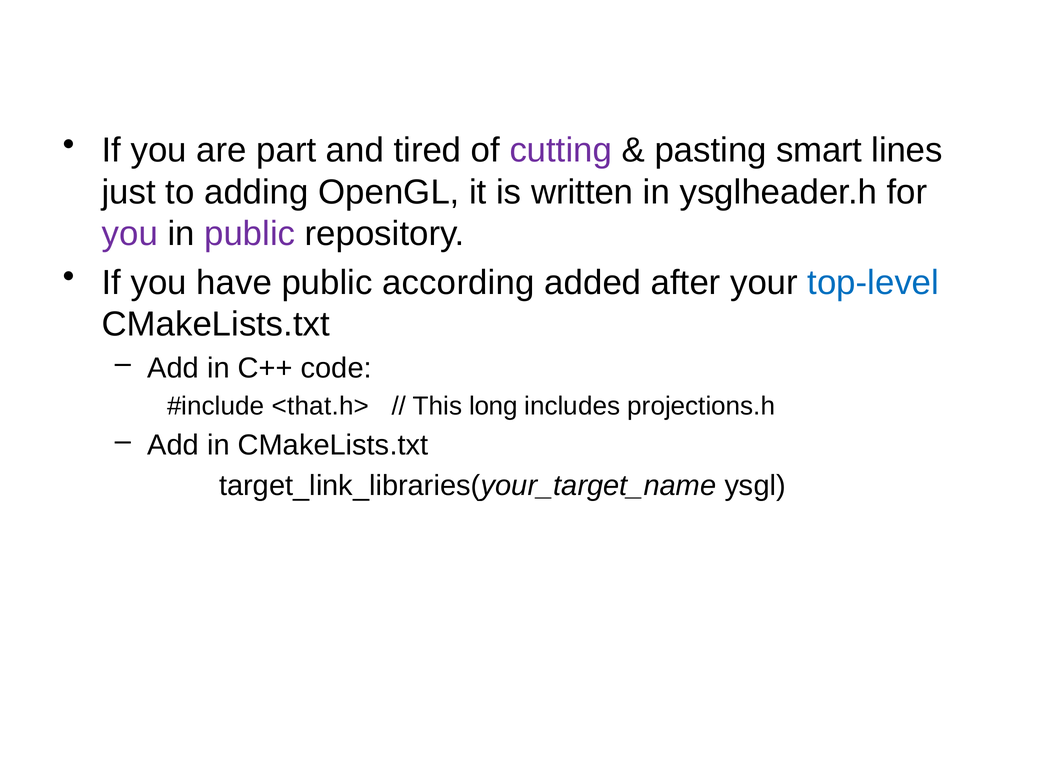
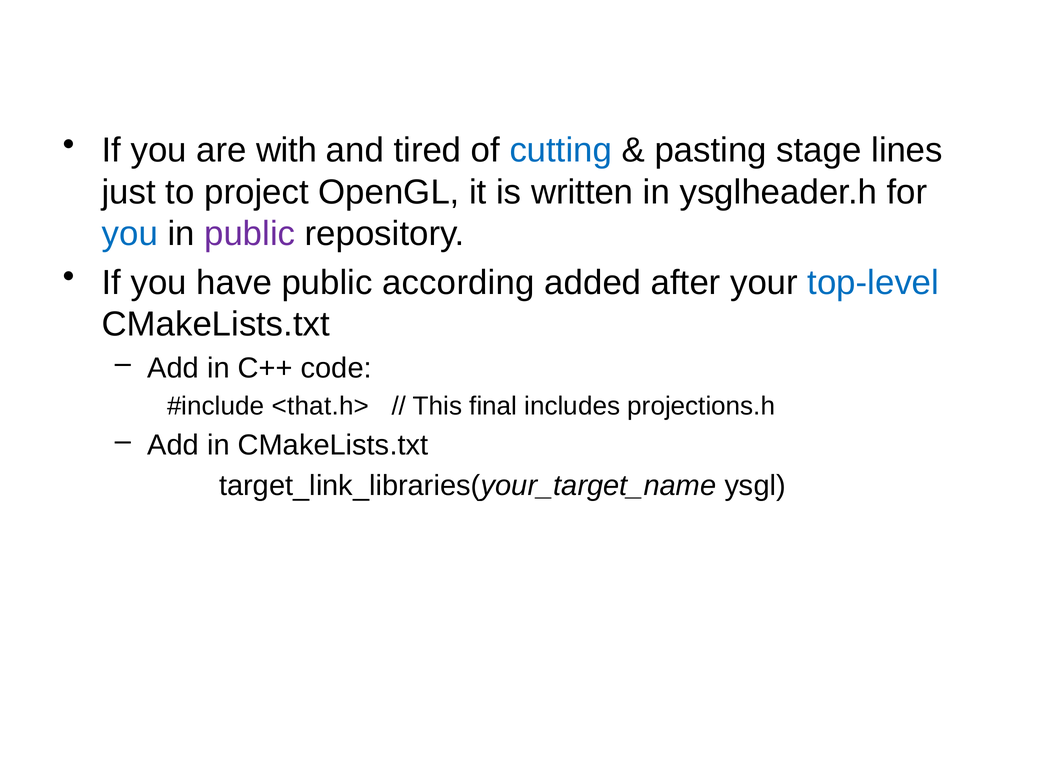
part: part -> with (286, 150)
cutting colour: purple -> blue (561, 150)
smart: smart -> stage (819, 150)
adding: adding -> project (256, 192)
you colour: purple -> blue (130, 234)
long: long -> final (493, 406)
